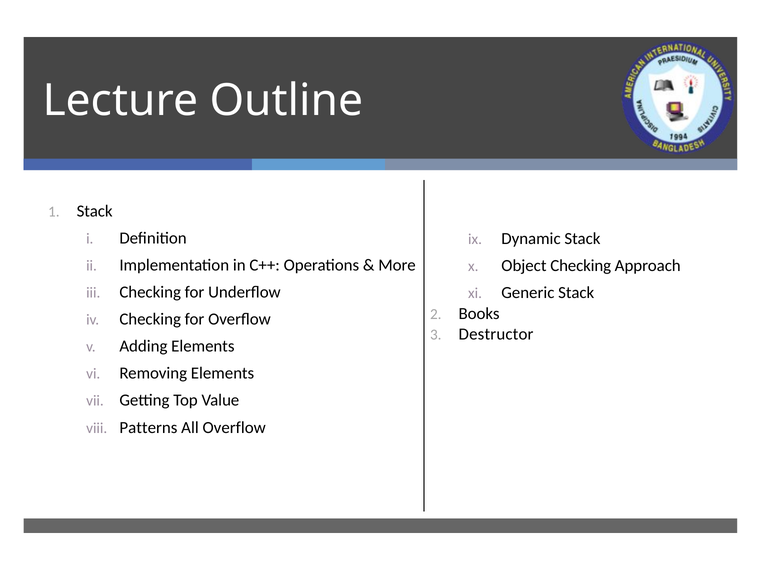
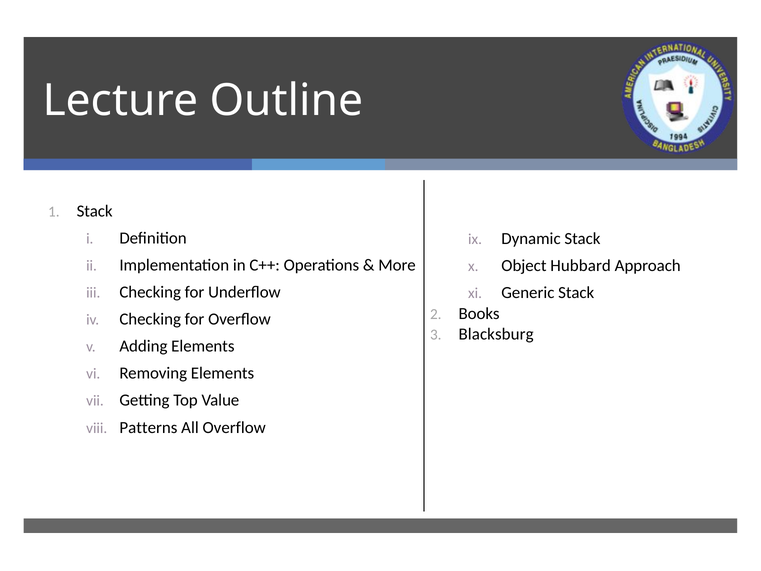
Object Checking: Checking -> Hubbard (581, 266)
Destructor: Destructor -> Blacksburg (496, 334)
